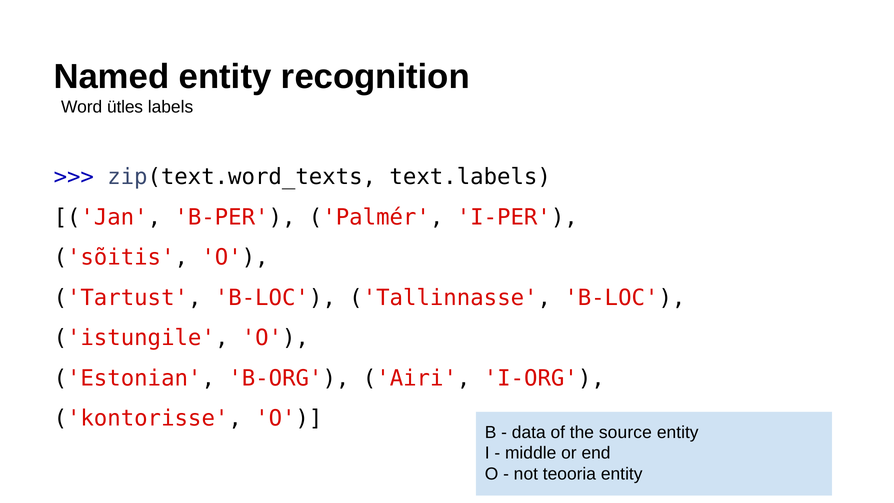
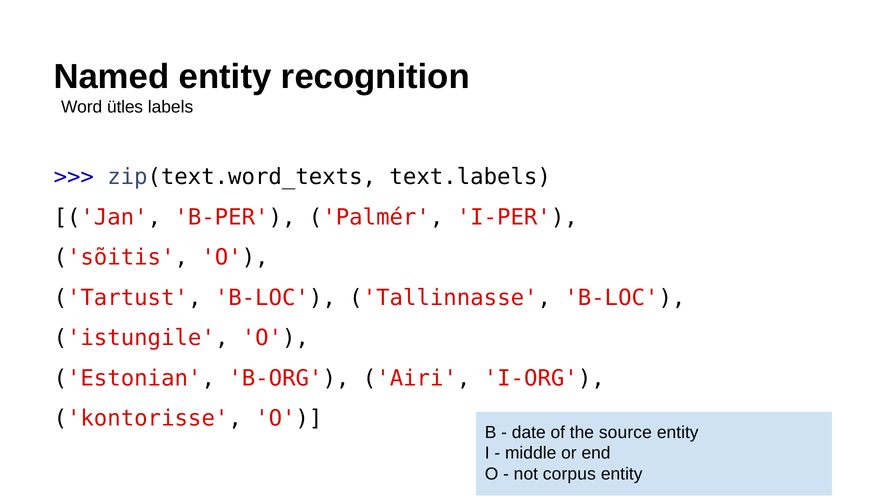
data: data -> date (529, 432)
teooria: teooria -> corpus (569, 474)
